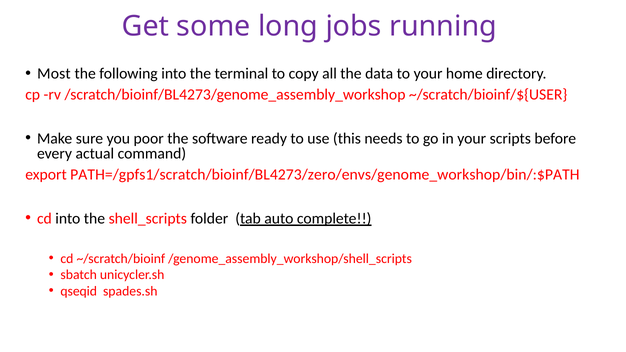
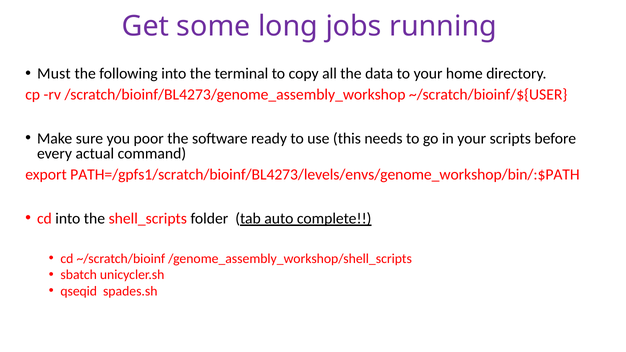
Most: Most -> Must (54, 74)
PATH=/gpfs1/scratch/bioinf/BL4273/zero/envs/genome_workshop/bin/:$PATH: PATH=/gpfs1/scratch/bioinf/BL4273/zero/envs/genome_workshop/bin/:$PATH -> PATH=/gpfs1/scratch/bioinf/BL4273/levels/envs/genome_workshop/bin/:$PATH (325, 175)
